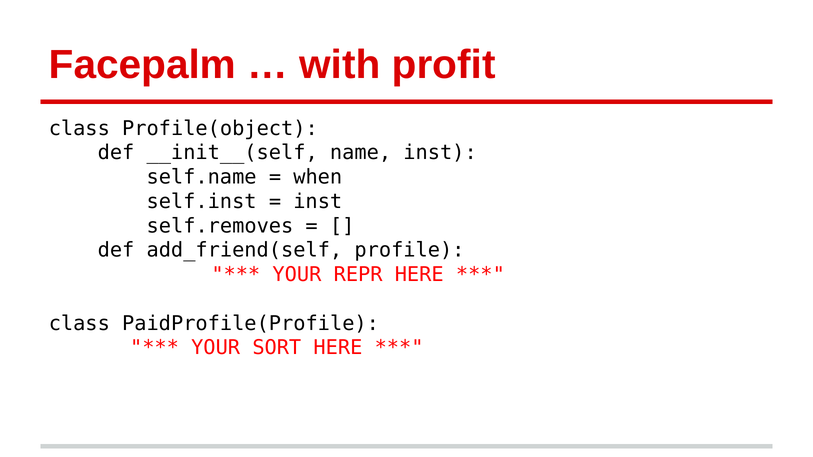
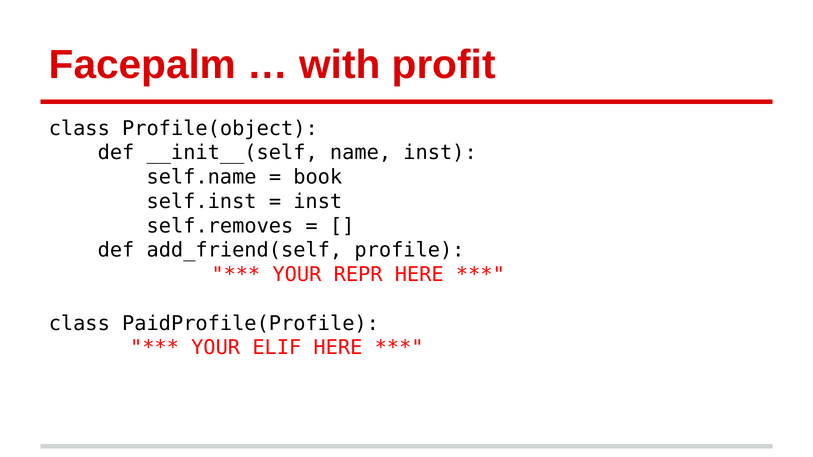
when: when -> book (318, 177)
SORT: SORT -> ELIF (277, 348)
